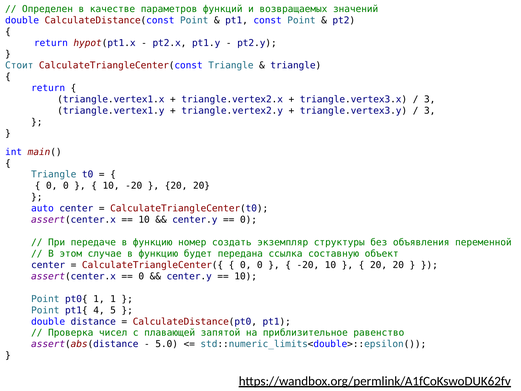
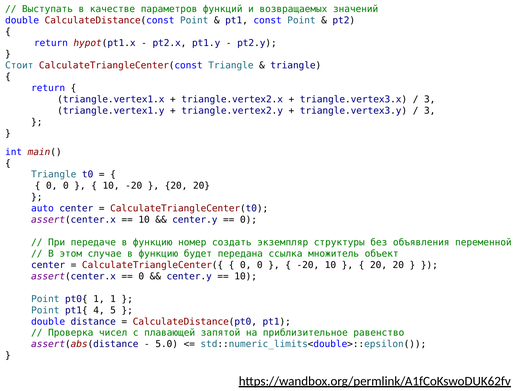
Определен: Определен -> Выступать (48, 9)
составную: составную -> множитель (334, 254)
